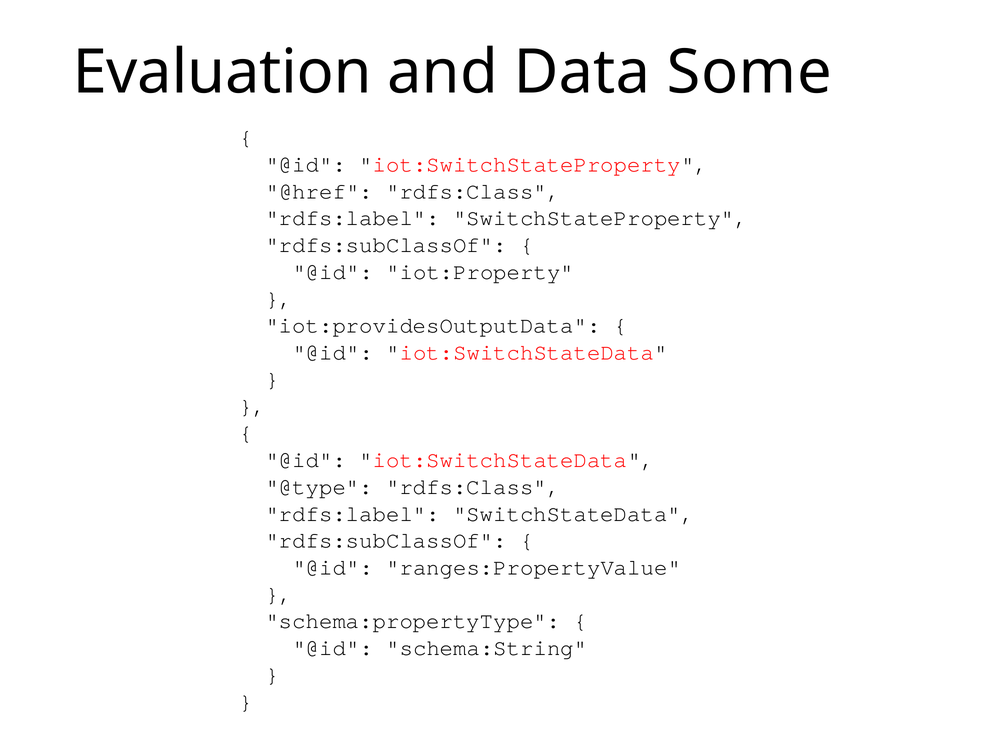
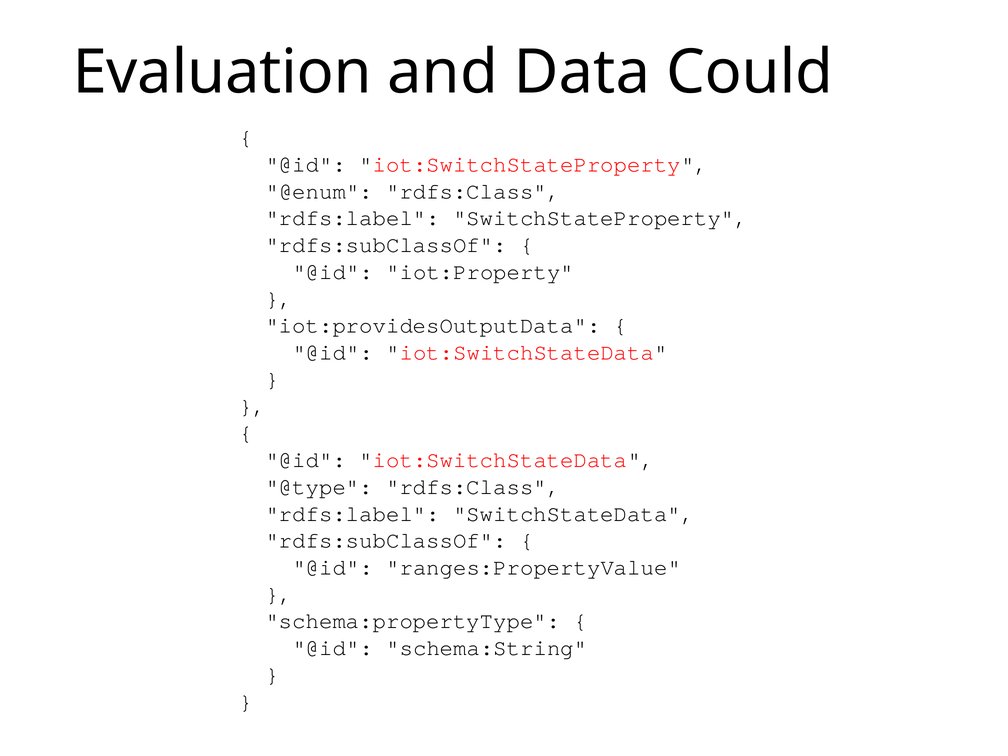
Some: Some -> Could (750, 73)
@href: @href -> @enum (319, 191)
